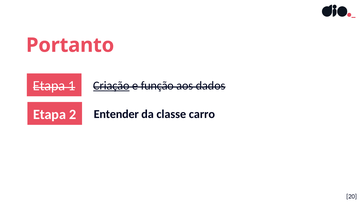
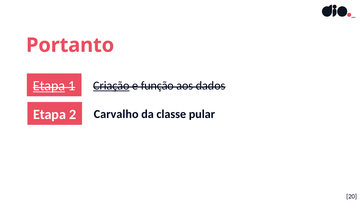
Etapa underline: none -> present (49, 86)
Entender: Entender -> Carvalho (116, 114)
carro: carro -> pular (202, 114)
